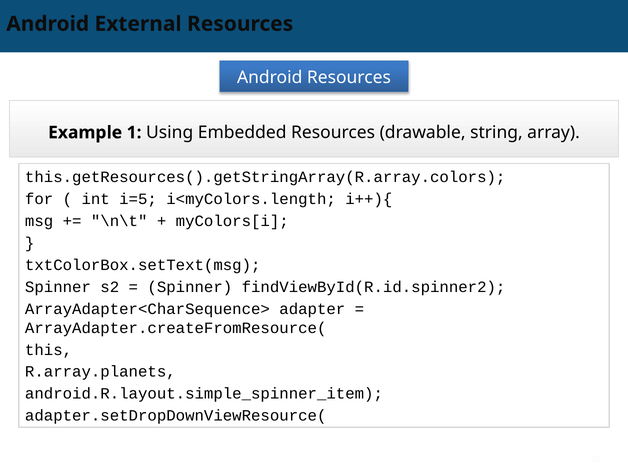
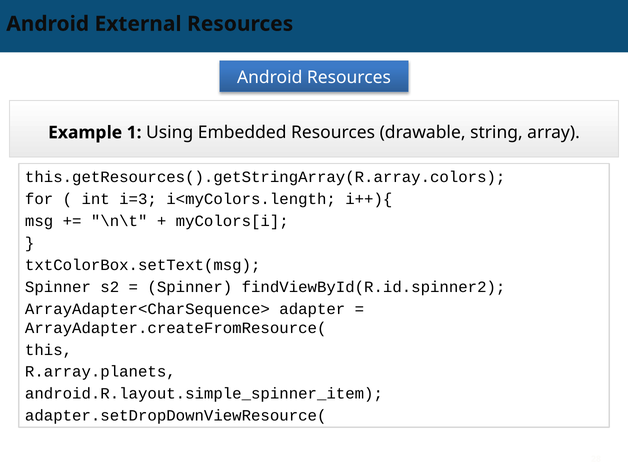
i=5: i=5 -> i=3 (138, 199)
